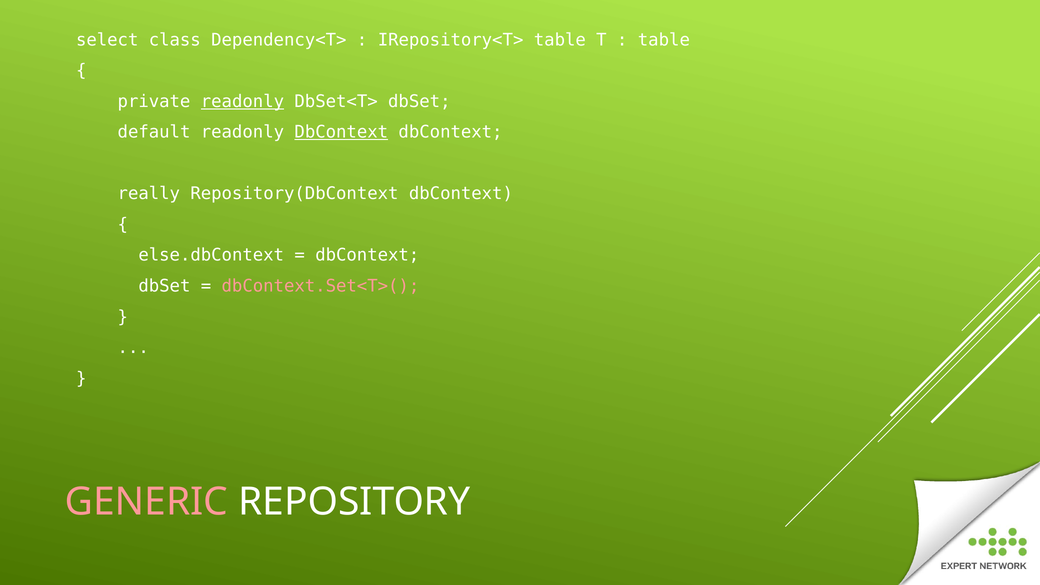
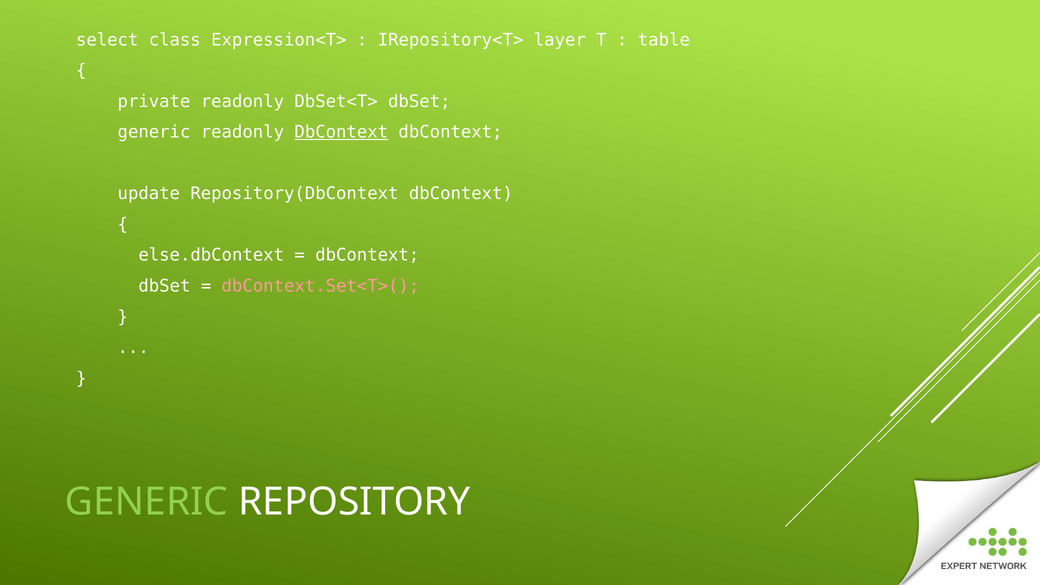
Dependency<T>: Dependency<T> -> Expression<T> (279, 40)
IRepository<T> table: table -> layer (560, 40)
readonly underline: present -> none (242, 101)
default: default -> generic (154, 132)
really: really -> update (149, 194)
GENERIC colour: pink -> light green (146, 502)
